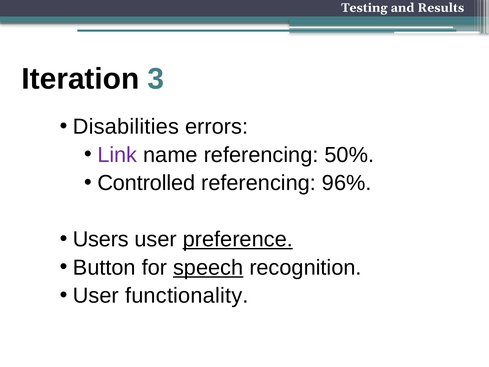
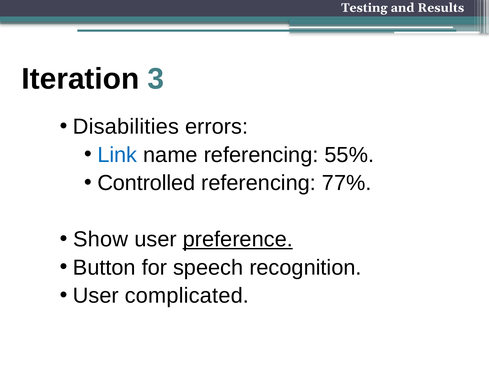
Link colour: purple -> blue (117, 155)
50%: 50% -> 55% (349, 155)
96%: 96% -> 77% (347, 183)
Users: Users -> Show (101, 239)
speech underline: present -> none (208, 267)
functionality: functionality -> complicated (187, 295)
